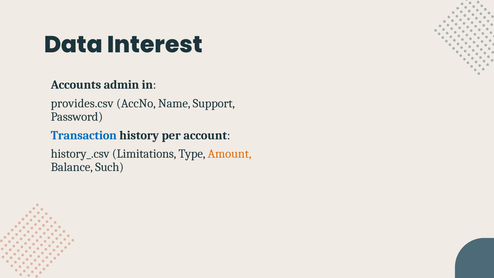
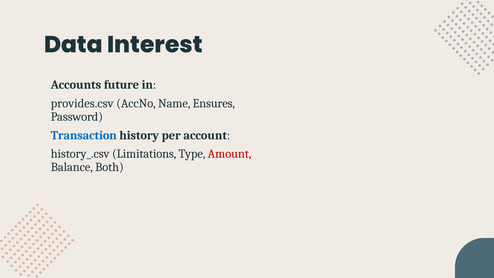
admin: admin -> future (121, 85)
Support: Support -> Ensures (214, 103)
Amount colour: orange -> red (230, 154)
Such: Such -> Both (109, 167)
